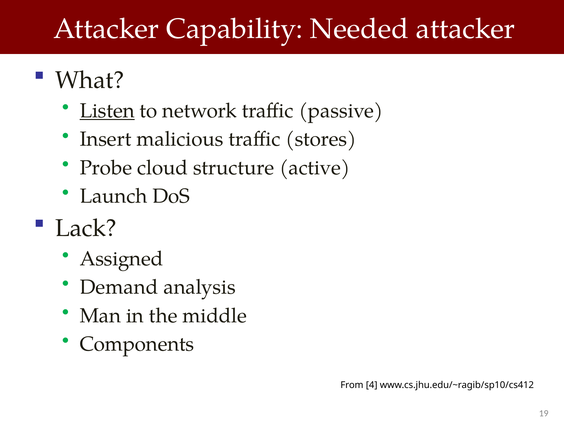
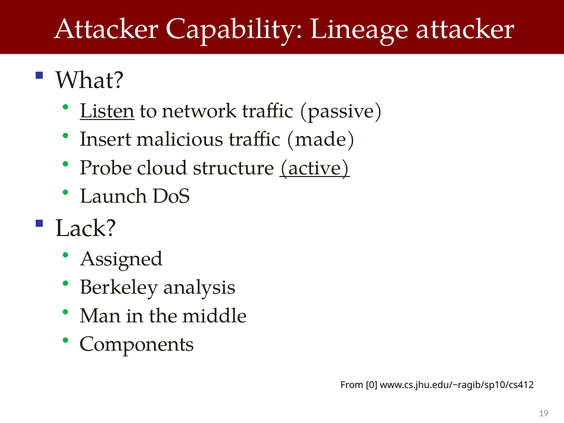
Needed: Needed -> Lineage (359, 29)
stores: stores -> made (321, 139)
active underline: none -> present (315, 168)
Demand: Demand -> Berkeley (119, 287)
4: 4 -> 0 (372, 385)
